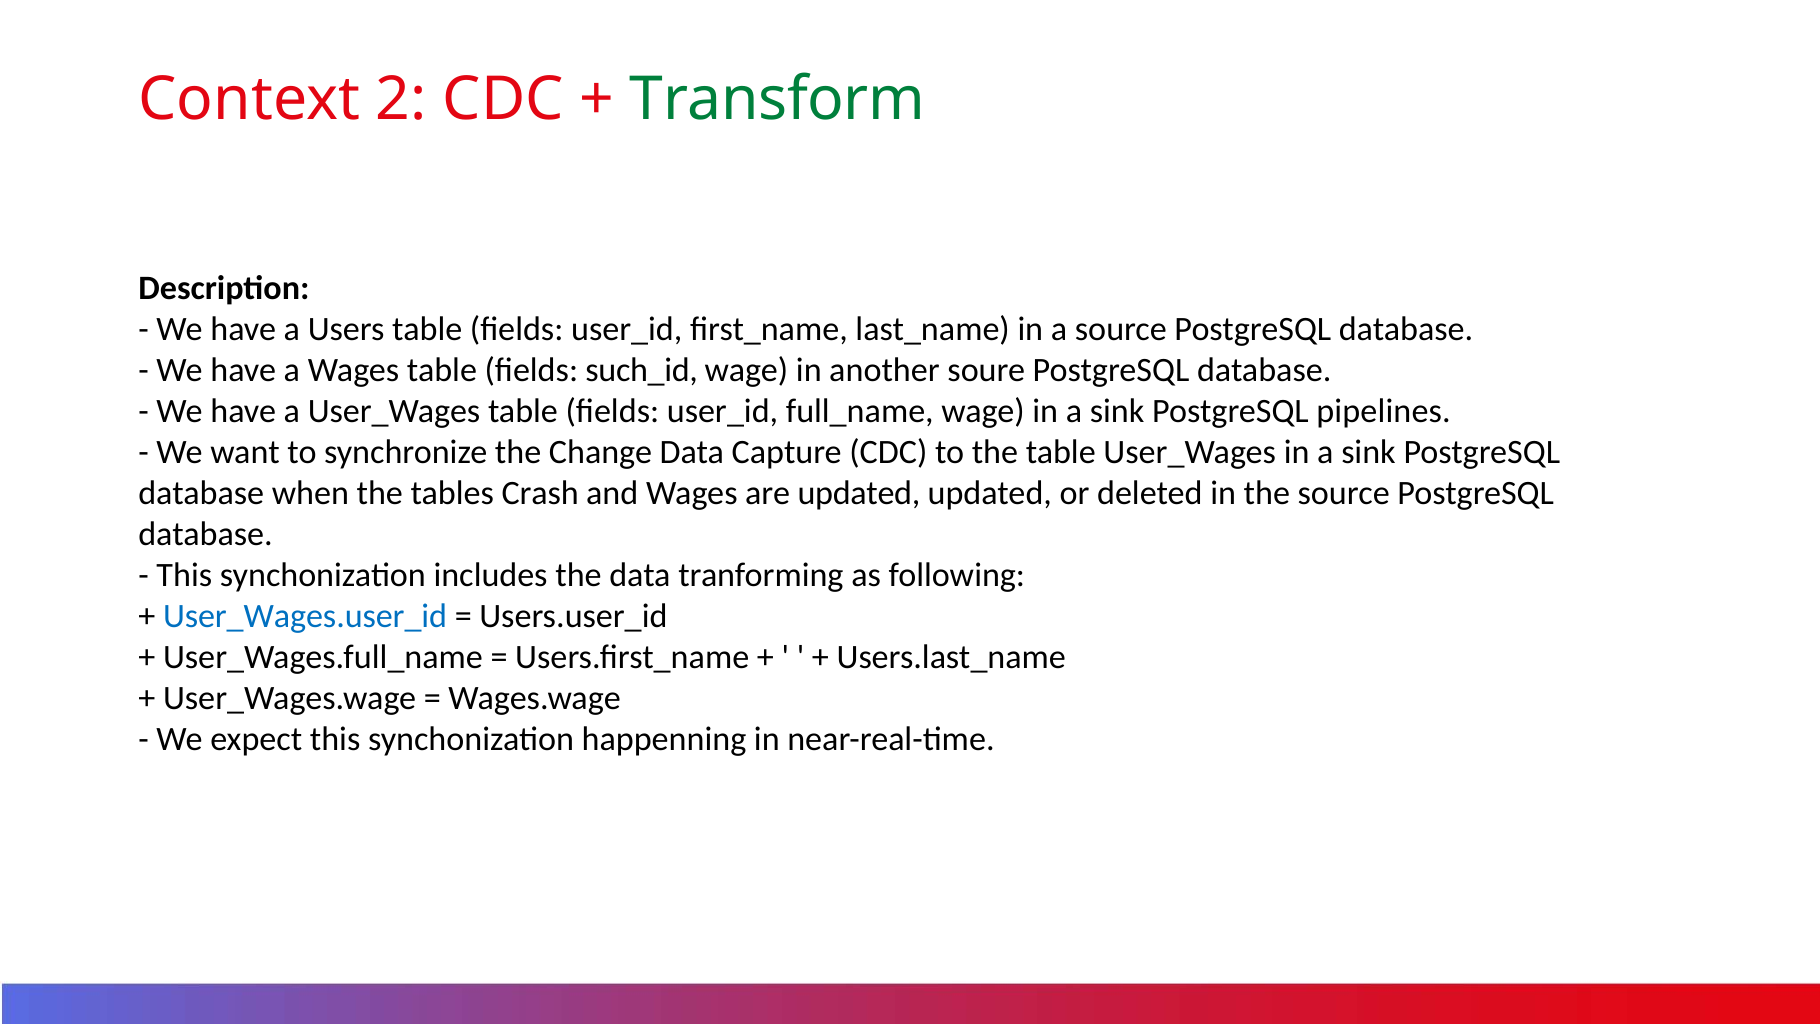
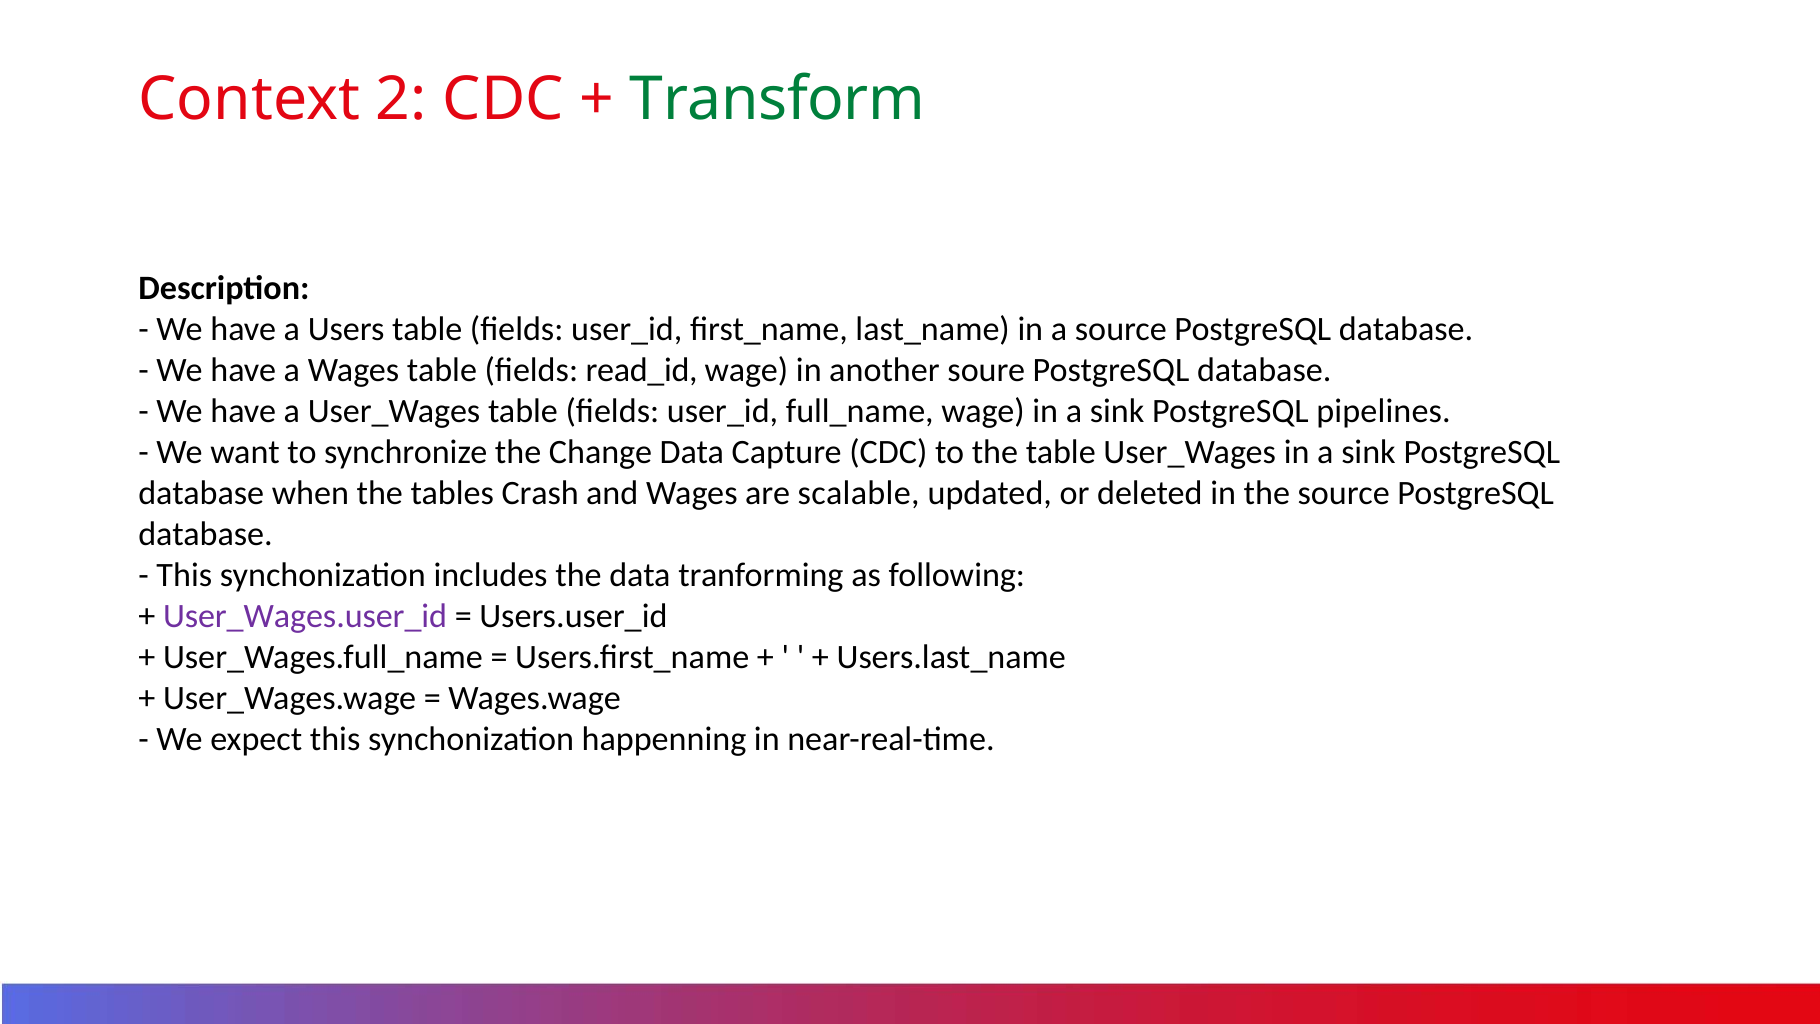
such_id: such_id -> read_id (642, 370)
are updated: updated -> scalable (859, 493)
User_Wages.user_id colour: blue -> purple (305, 616)
